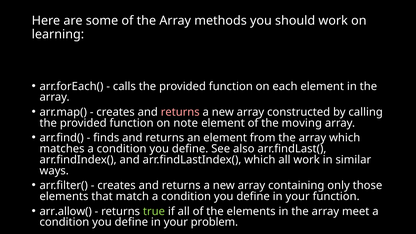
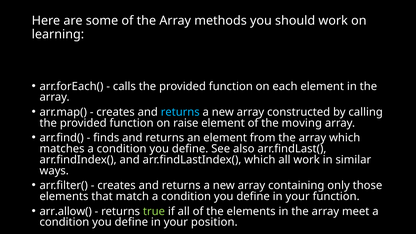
returns colour: pink -> light blue (180, 112)
note: note -> raise (186, 123)
problem: problem -> position (214, 222)
